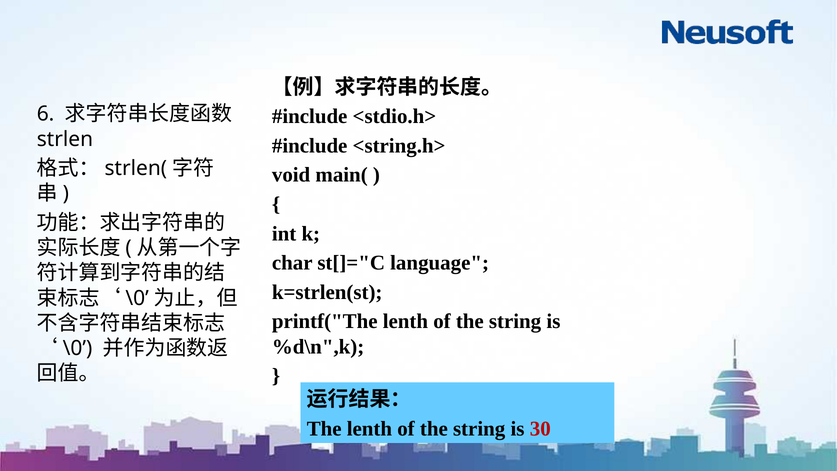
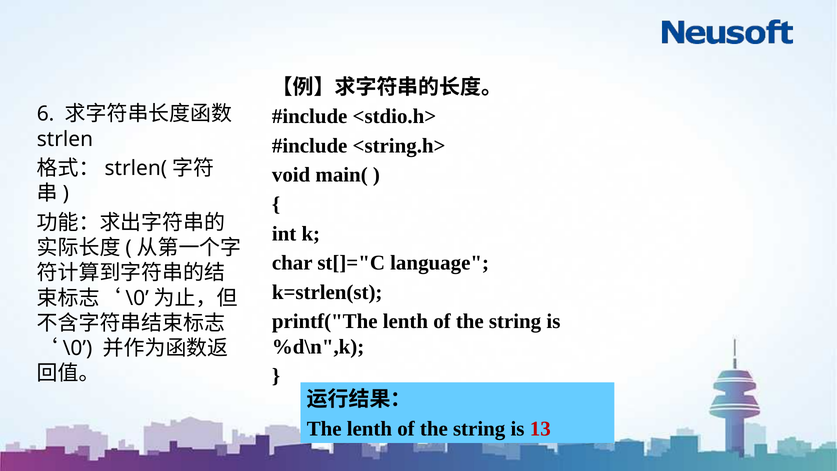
30: 30 -> 13 (540, 428)
